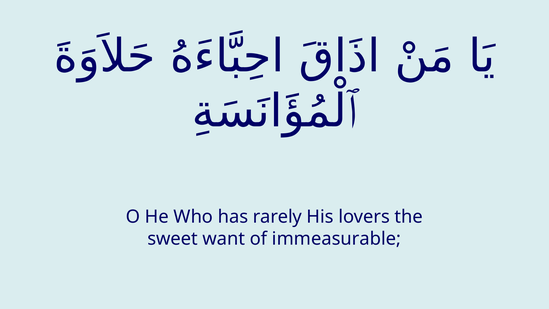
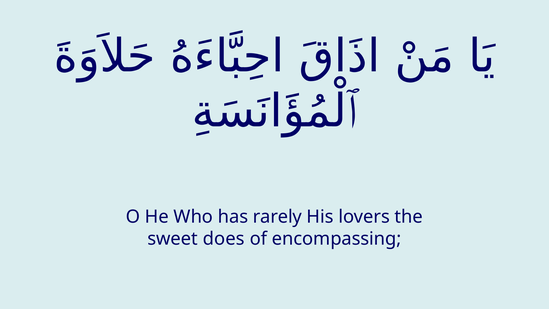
want: want -> does (224, 239)
immeasurable: immeasurable -> encompassing (337, 239)
